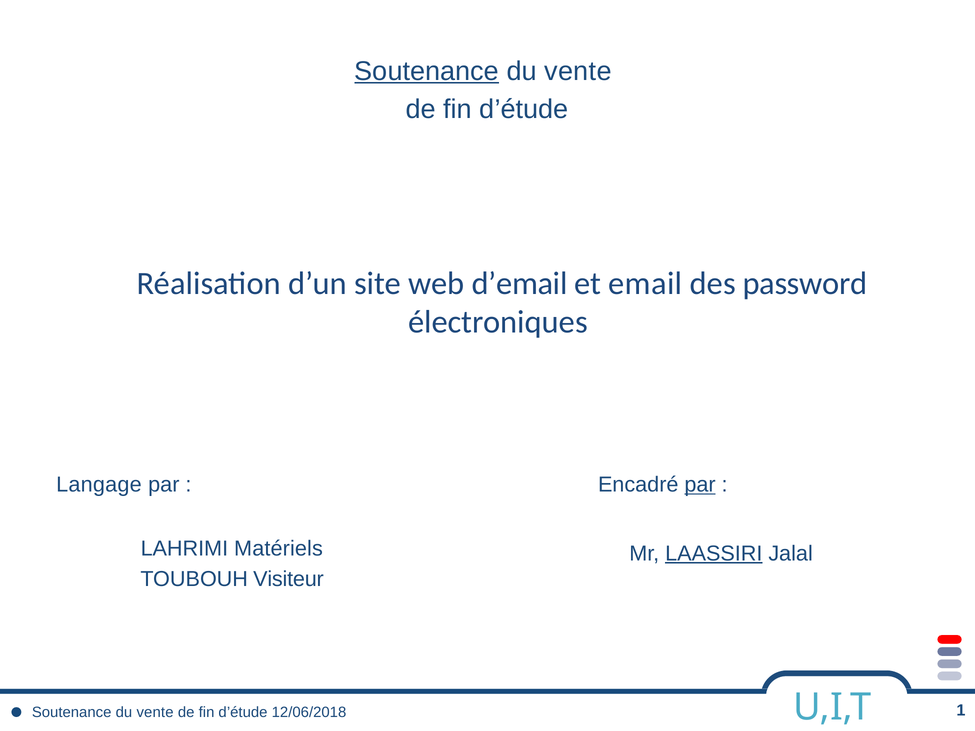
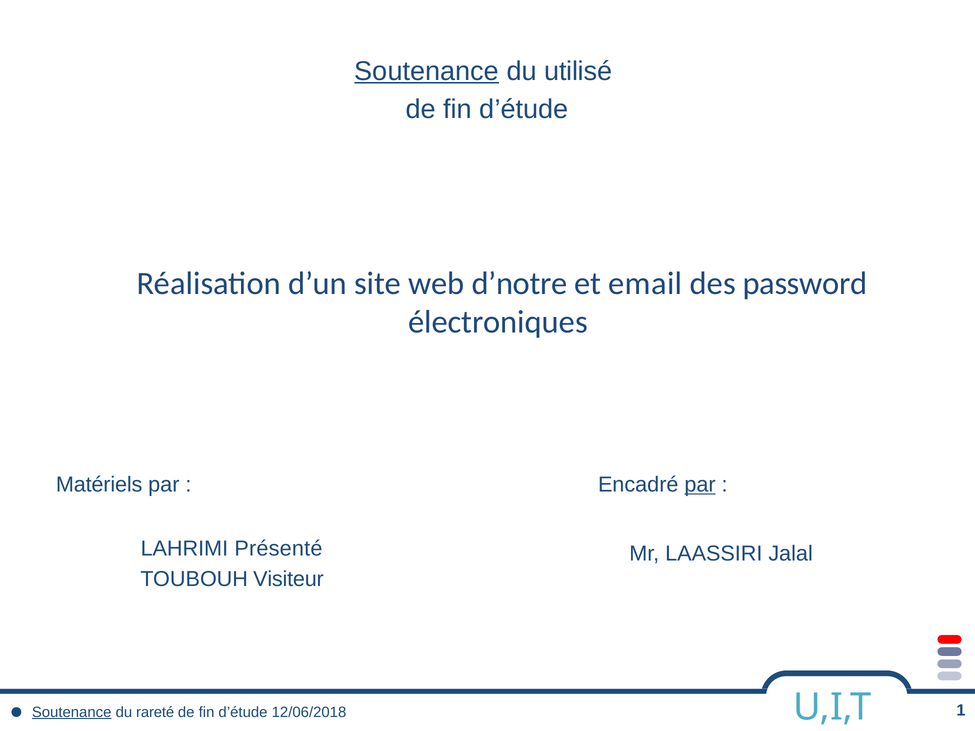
vente: vente -> utilisé (578, 71)
d’email: d’email -> d’notre (520, 283)
Langage: Langage -> Matériels (99, 485)
Matériels: Matériels -> Présenté (278, 549)
LAASSIRI underline: present -> none (714, 554)
Soutenance underline: none -> present (72, 712)
vente: vente -> rareté (155, 712)
